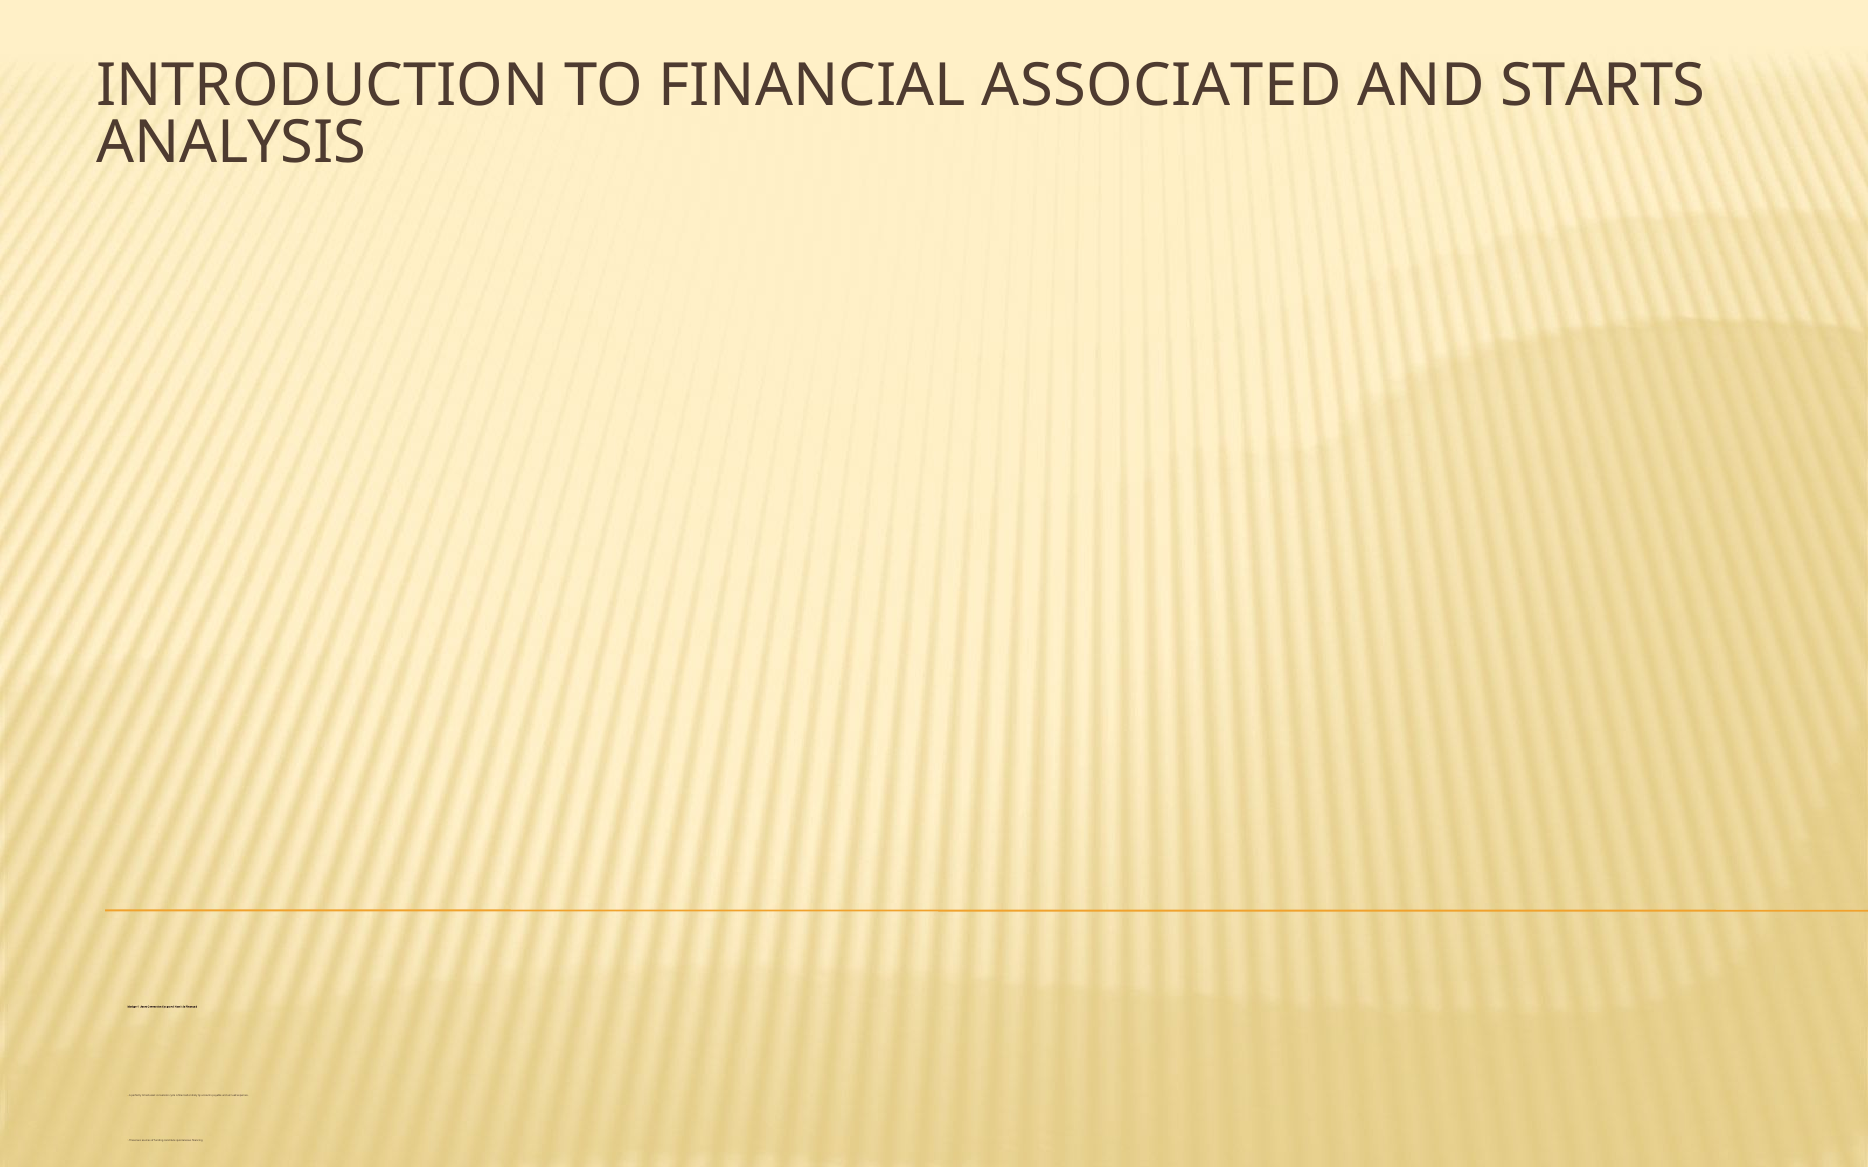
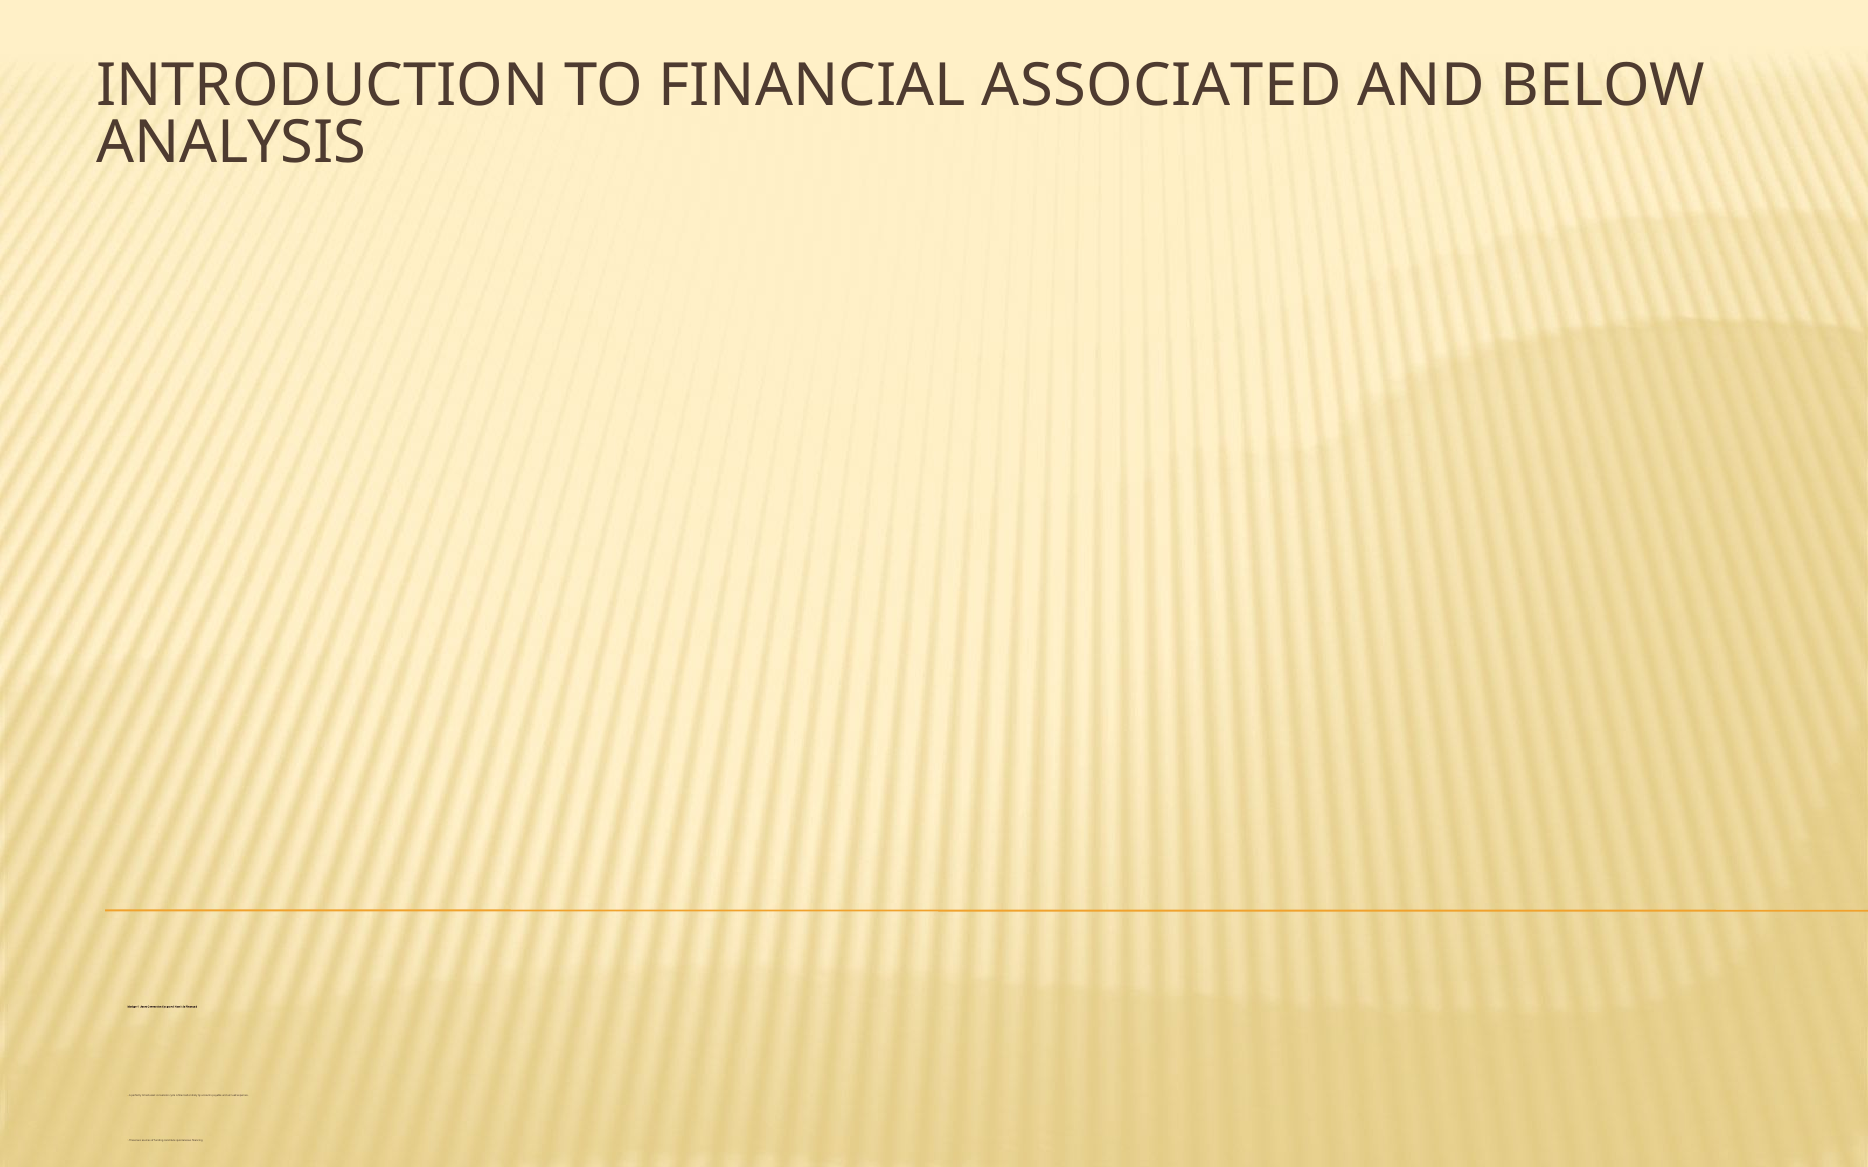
STARTS: STARTS -> BELOW (1603, 86)
